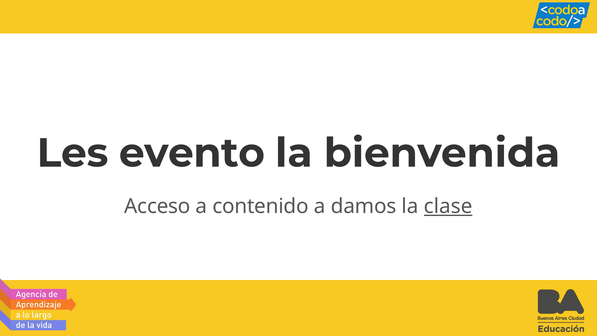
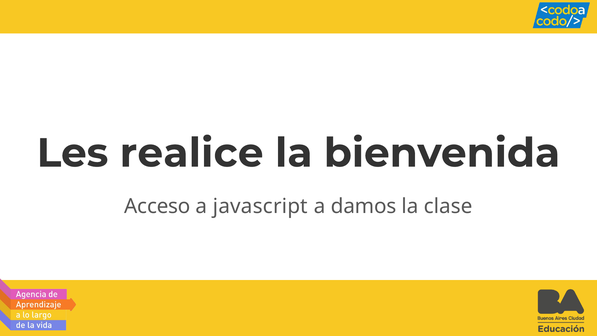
evento: evento -> realice (192, 153)
contenido: contenido -> javascript (260, 206)
clase underline: present -> none (448, 206)
